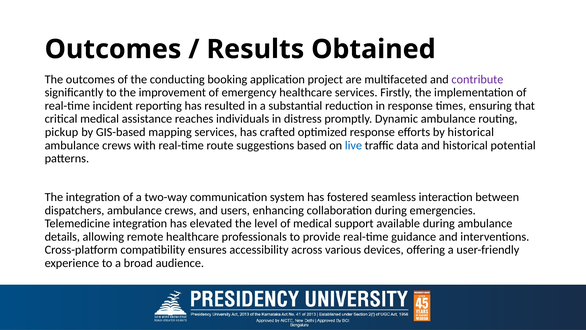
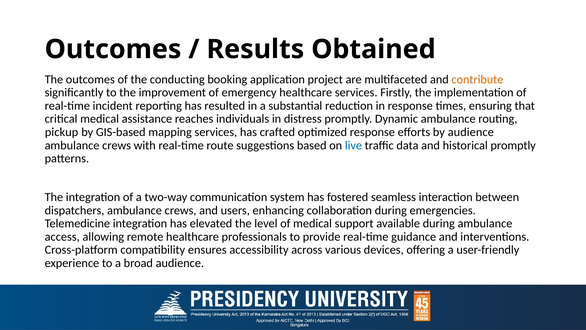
contribute colour: purple -> orange (477, 79)
by historical: historical -> audience (471, 132)
historical potential: potential -> promptly (513, 145)
details: details -> access (62, 236)
